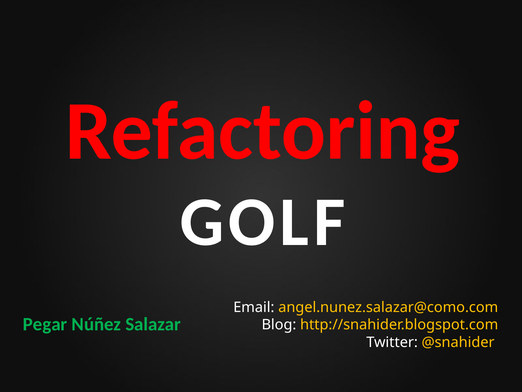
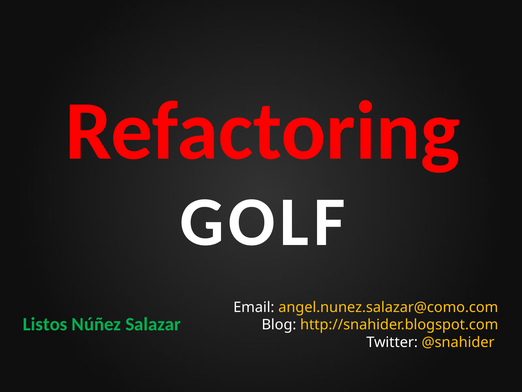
Pegar: Pegar -> Listos (45, 324)
